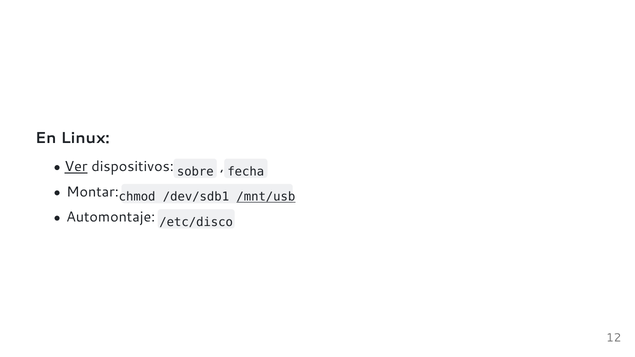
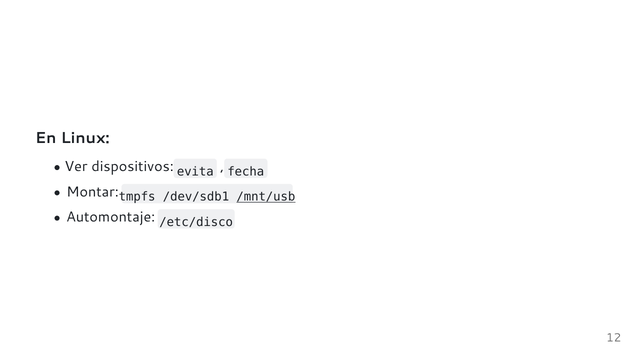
Ver underline: present -> none (76, 167)
sobre: sobre -> evita (195, 172)
chmod: chmod -> tmpfs (137, 197)
